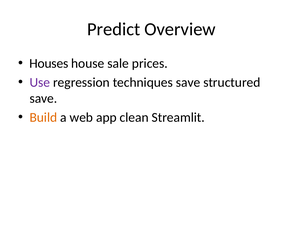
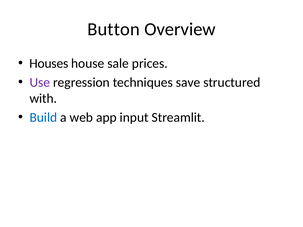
Predict: Predict -> Button (114, 29)
save: save -> with (43, 99)
Build colour: orange -> blue (43, 117)
clean: clean -> input (134, 117)
